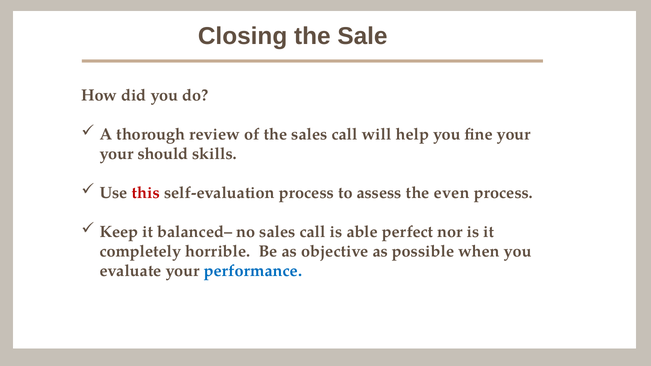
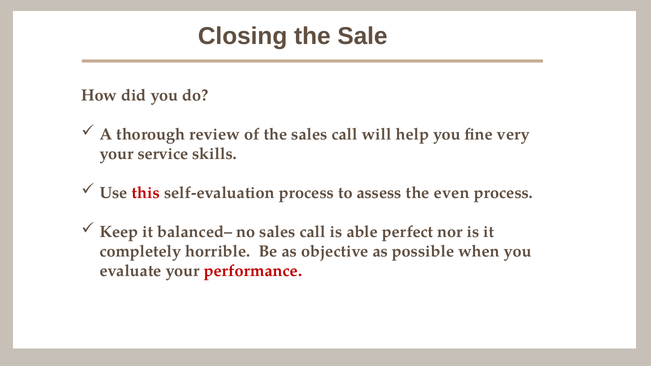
fine your: your -> very (513, 134)
should: should -> service (163, 154)
performance colour: blue -> red (253, 271)
